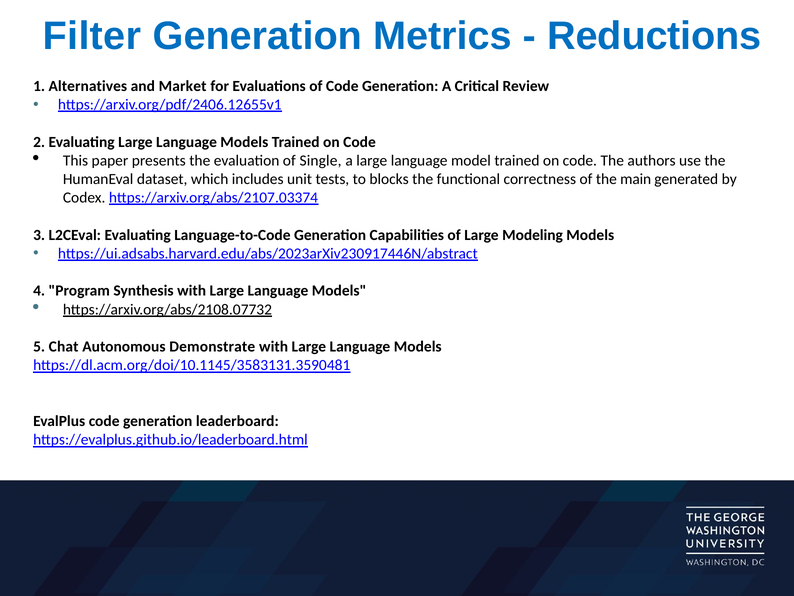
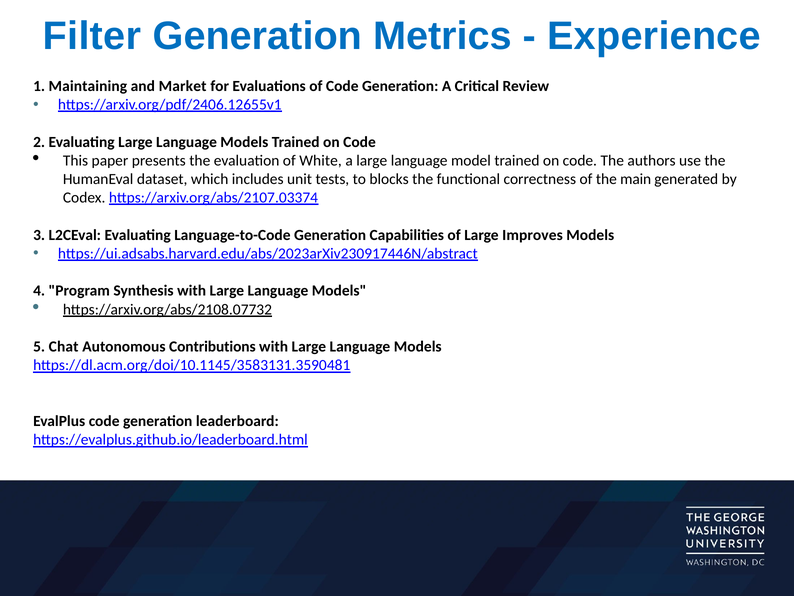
Reductions: Reductions -> Experience (654, 36)
Alternatives: Alternatives -> Maintaining (88, 86)
Single: Single -> White (321, 160)
Modeling: Modeling -> Improves (532, 235)
Demonstrate: Demonstrate -> Contributions (212, 346)
